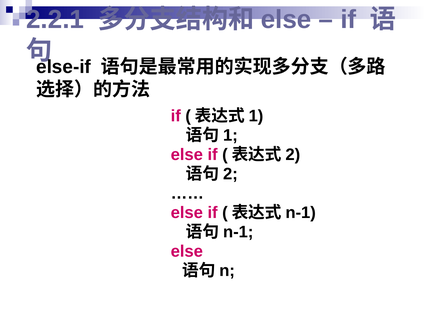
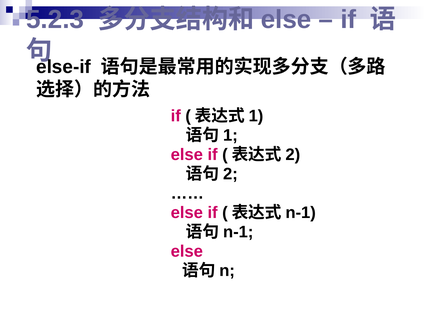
2.2.1: 2.2.1 -> 5.2.3 (55, 20)
